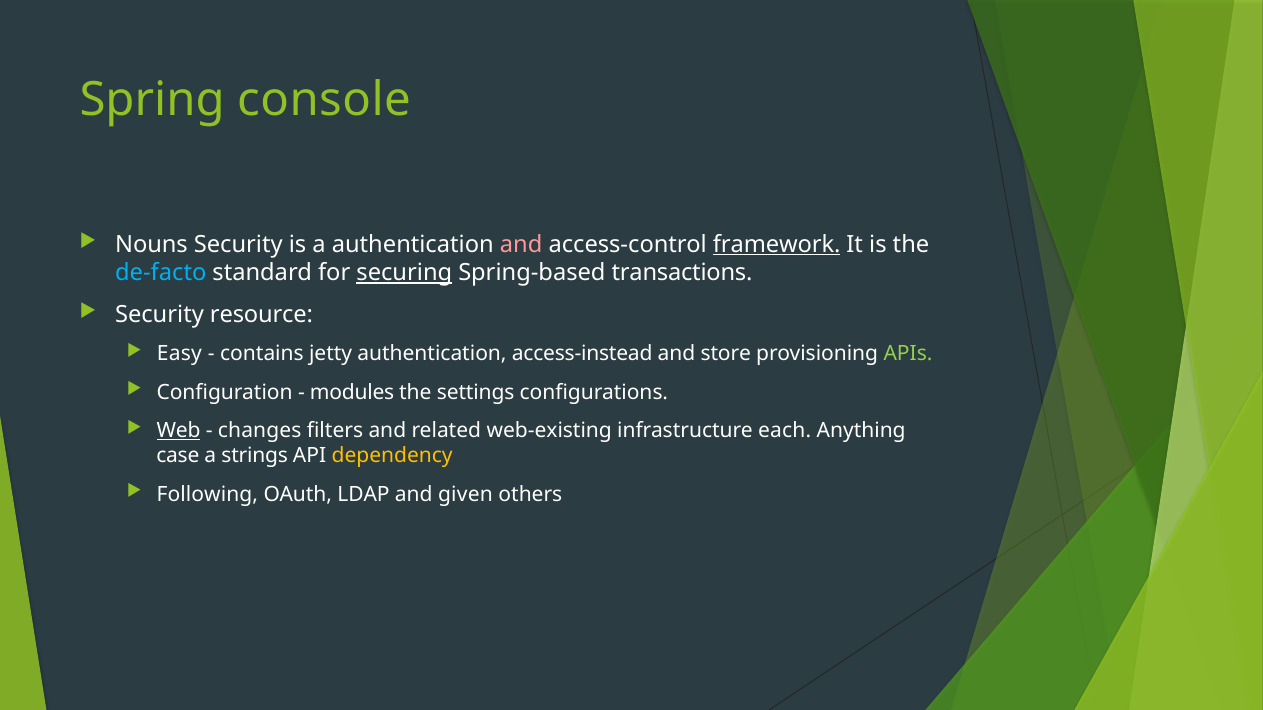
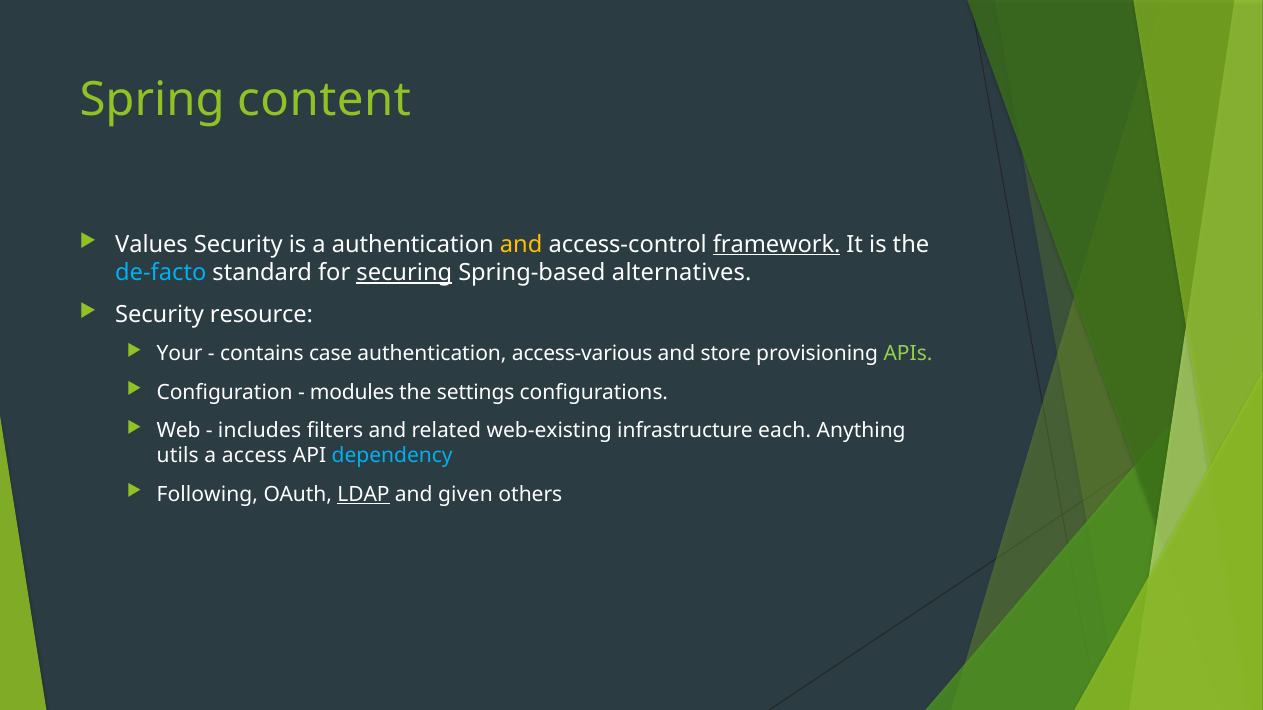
console: console -> content (324, 100)
Nouns: Nouns -> Values (151, 244)
and colour: pink -> yellow (521, 244)
transactions: transactions -> alternatives (682, 273)
Easy: Easy -> Your (180, 354)
jetty: jetty -> case (331, 354)
access-instead: access-instead -> access-various (582, 354)
Web underline: present -> none (179, 431)
changes: changes -> includes (260, 431)
case: case -> utils (178, 456)
strings: strings -> access (254, 456)
dependency colour: yellow -> light blue (392, 456)
LDAP underline: none -> present (364, 495)
